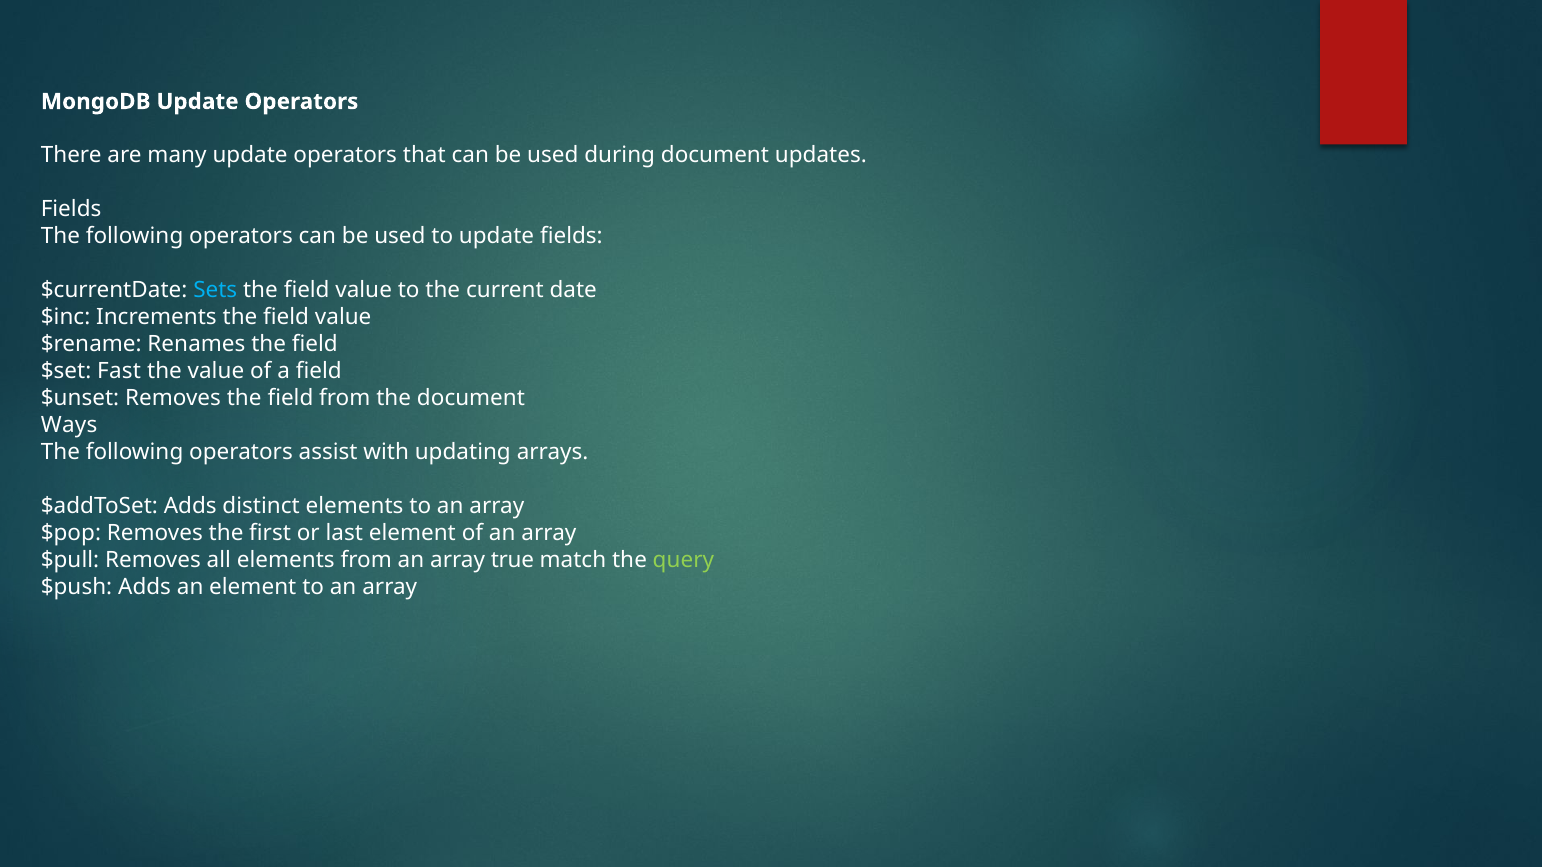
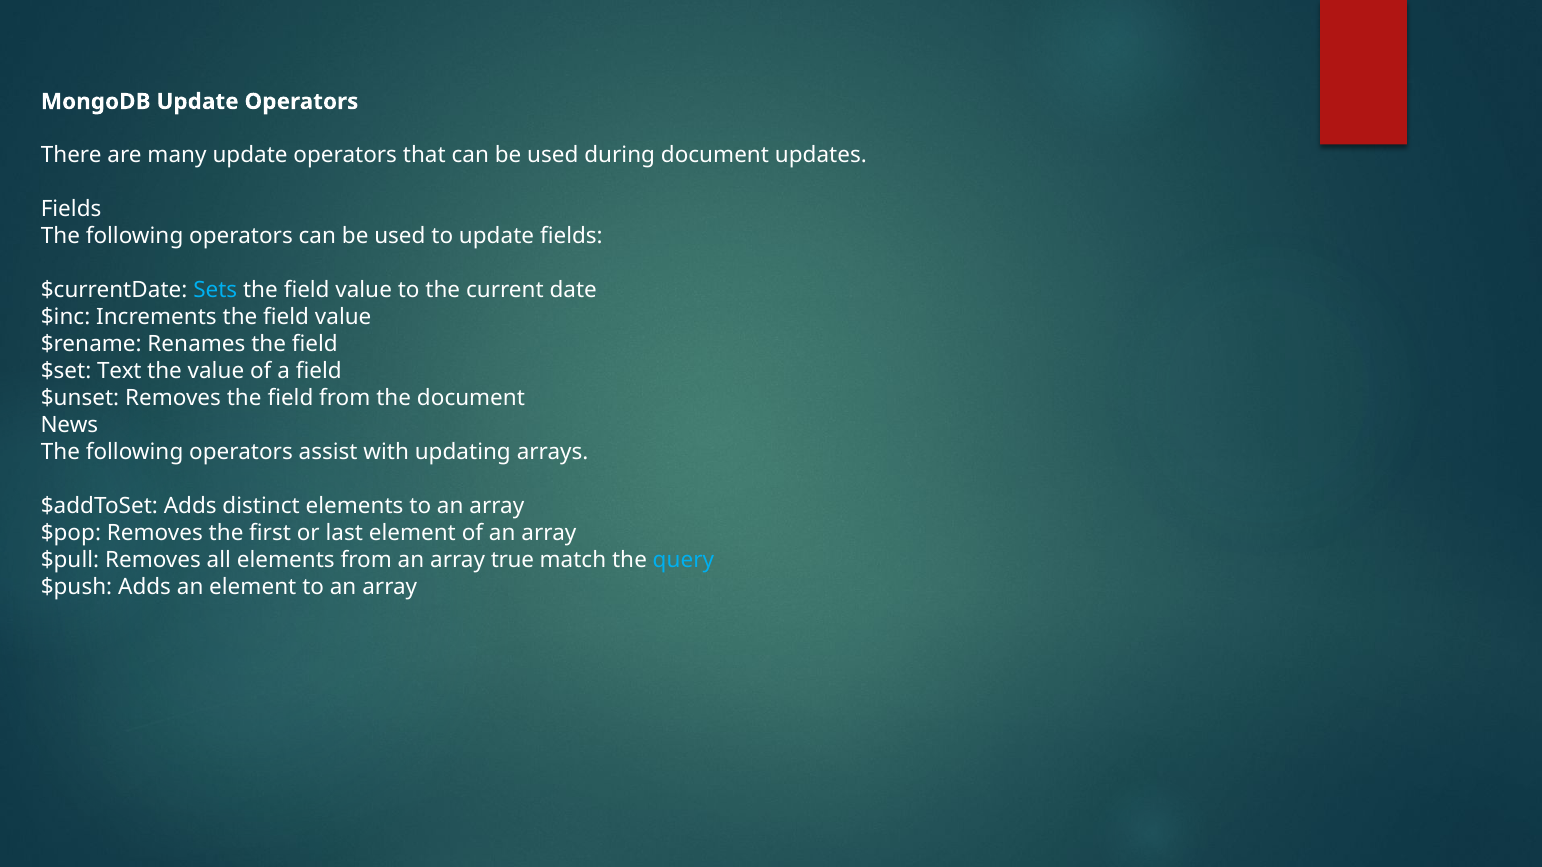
Fast: Fast -> Text (119, 372)
Ways: Ways -> News (69, 426)
query colour: light green -> light blue (683, 561)
